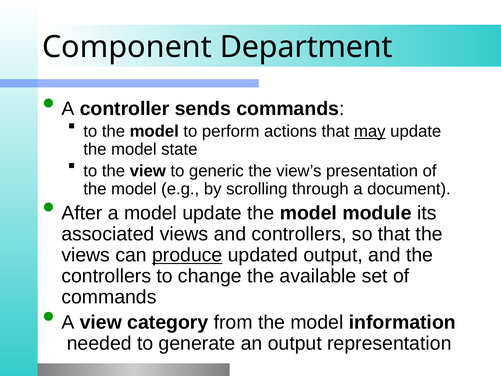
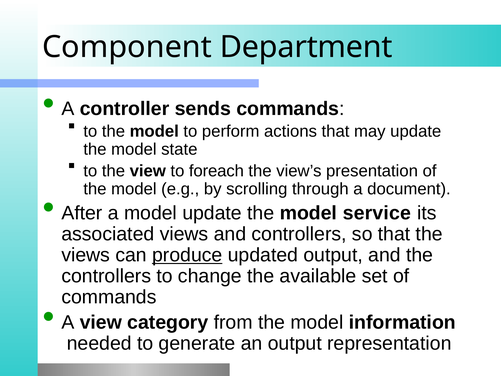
may underline: present -> none (370, 131)
generic: generic -> foreach (216, 171)
module: module -> service (377, 213)
